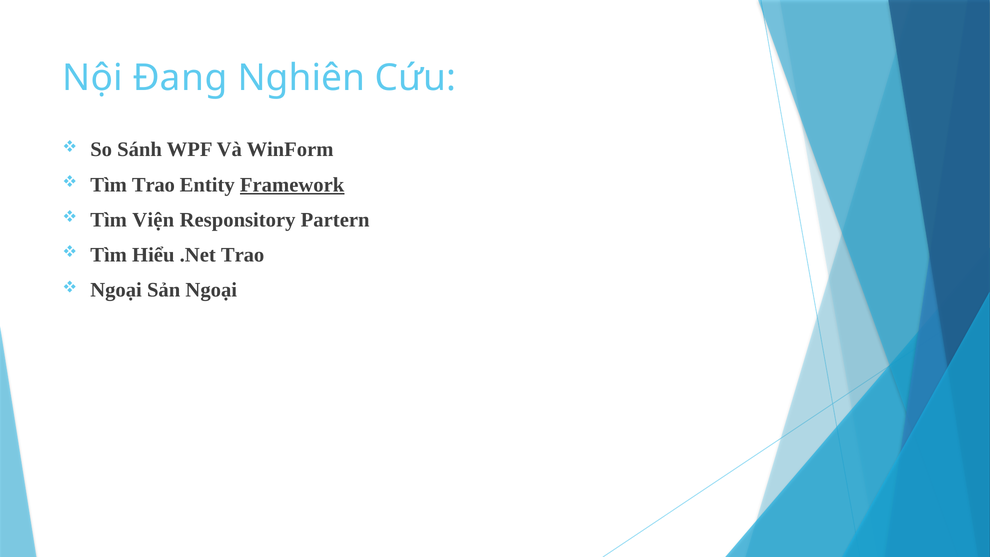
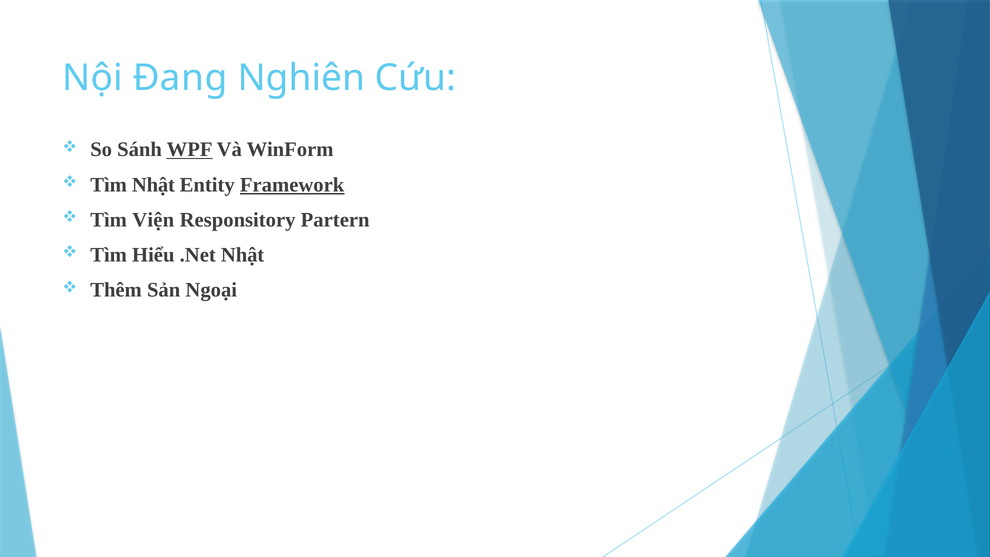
WPF underline: none -> present (190, 150)
Tìm Trao: Trao -> Nhật (153, 185)
.Net Trao: Trao -> Nhật (243, 255)
Ngoại: Ngoại -> Thêm (116, 290)
